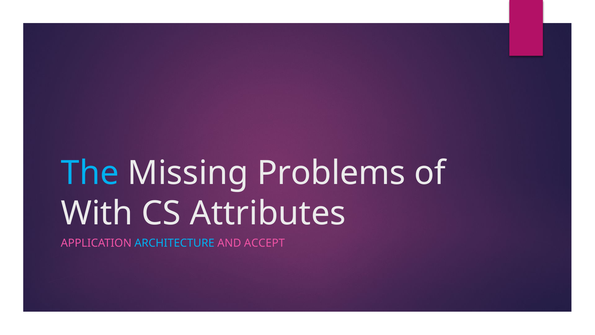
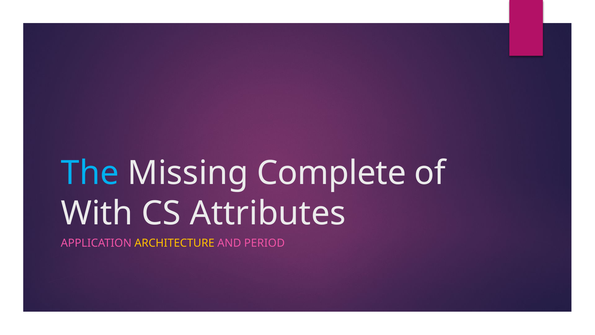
Problems: Problems -> Complete (332, 173)
ARCHITECTURE colour: light blue -> yellow (174, 243)
ACCEPT: ACCEPT -> PERIOD (264, 243)
